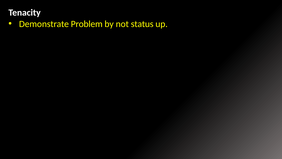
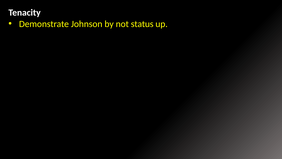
Problem: Problem -> Johnson (87, 24)
